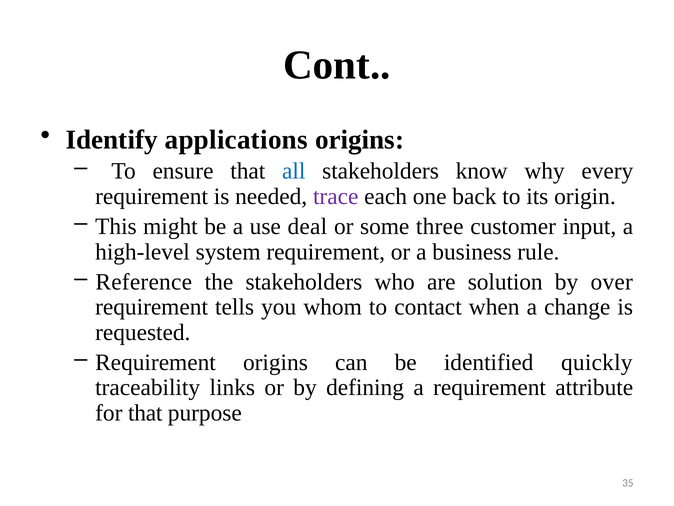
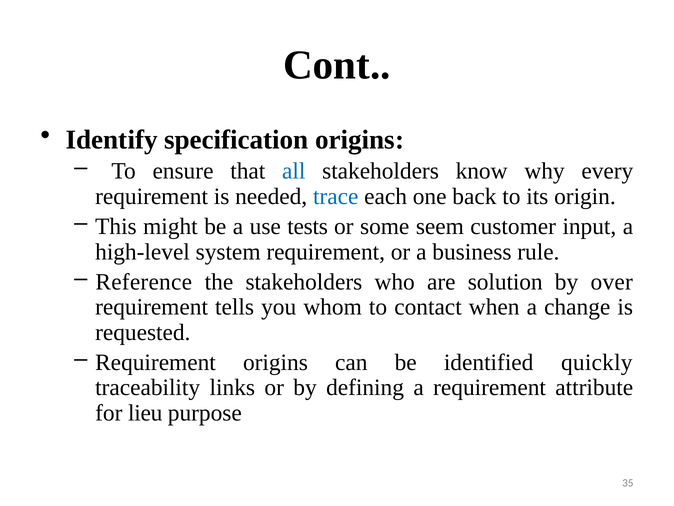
applications: applications -> specification (236, 140)
trace colour: purple -> blue (336, 196)
deal: deal -> tests (308, 226)
three: three -> seem (440, 226)
for that: that -> lieu (145, 413)
